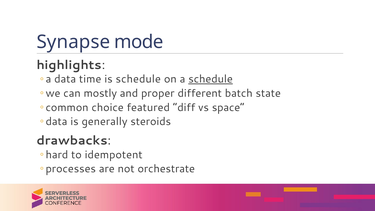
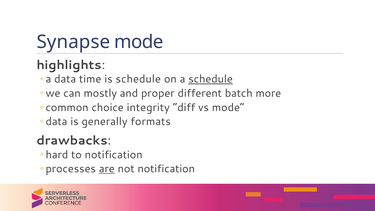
state: state -> more (268, 93)
featured: featured -> integrity (148, 107)
vs space: space -> mode (228, 107)
steroids: steroids -> formats (151, 122)
to idempotent: idempotent -> notification (114, 155)
are underline: none -> present (107, 169)
not orchestrate: orchestrate -> notification (166, 169)
